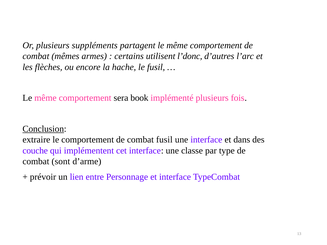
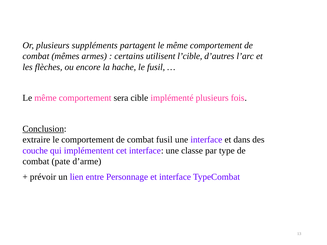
l’donc: l’donc -> l’cible (190, 56)
book: book -> cible (139, 98)
sont: sont -> pate (61, 162)
